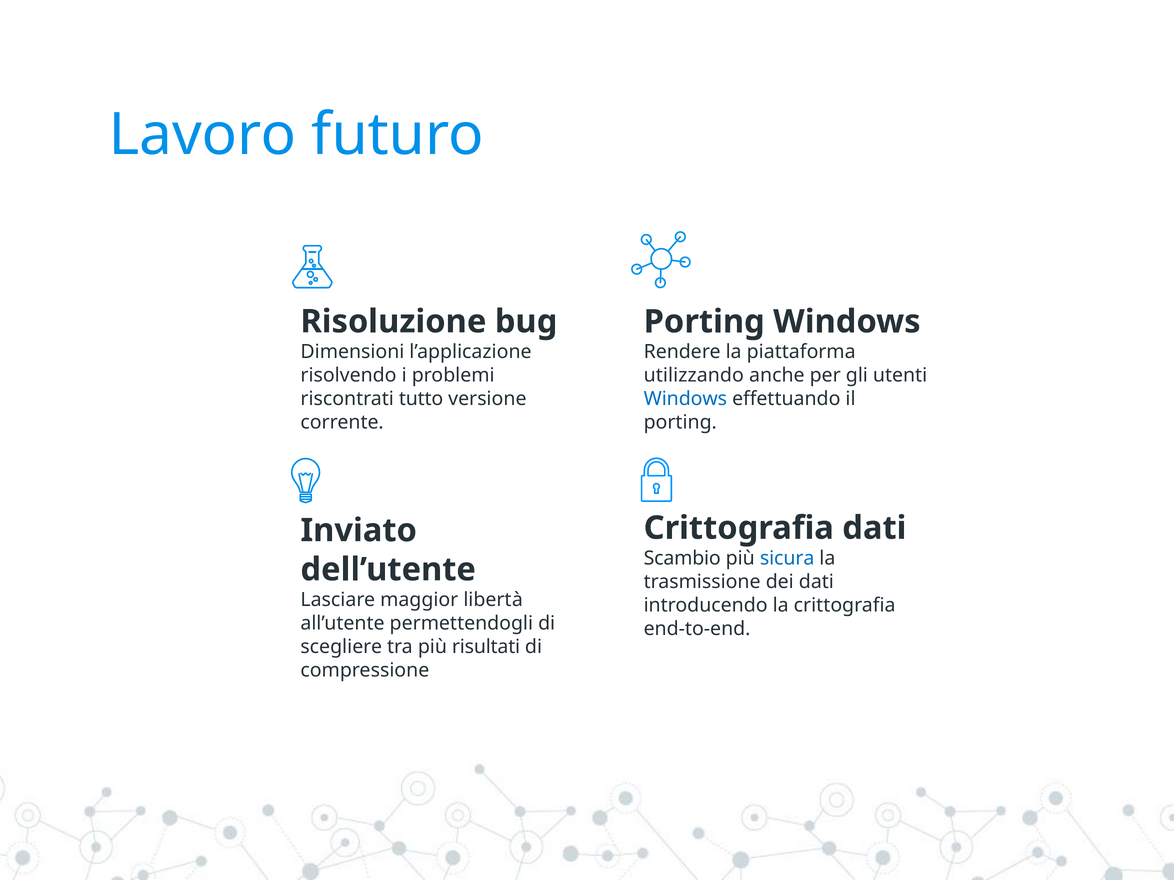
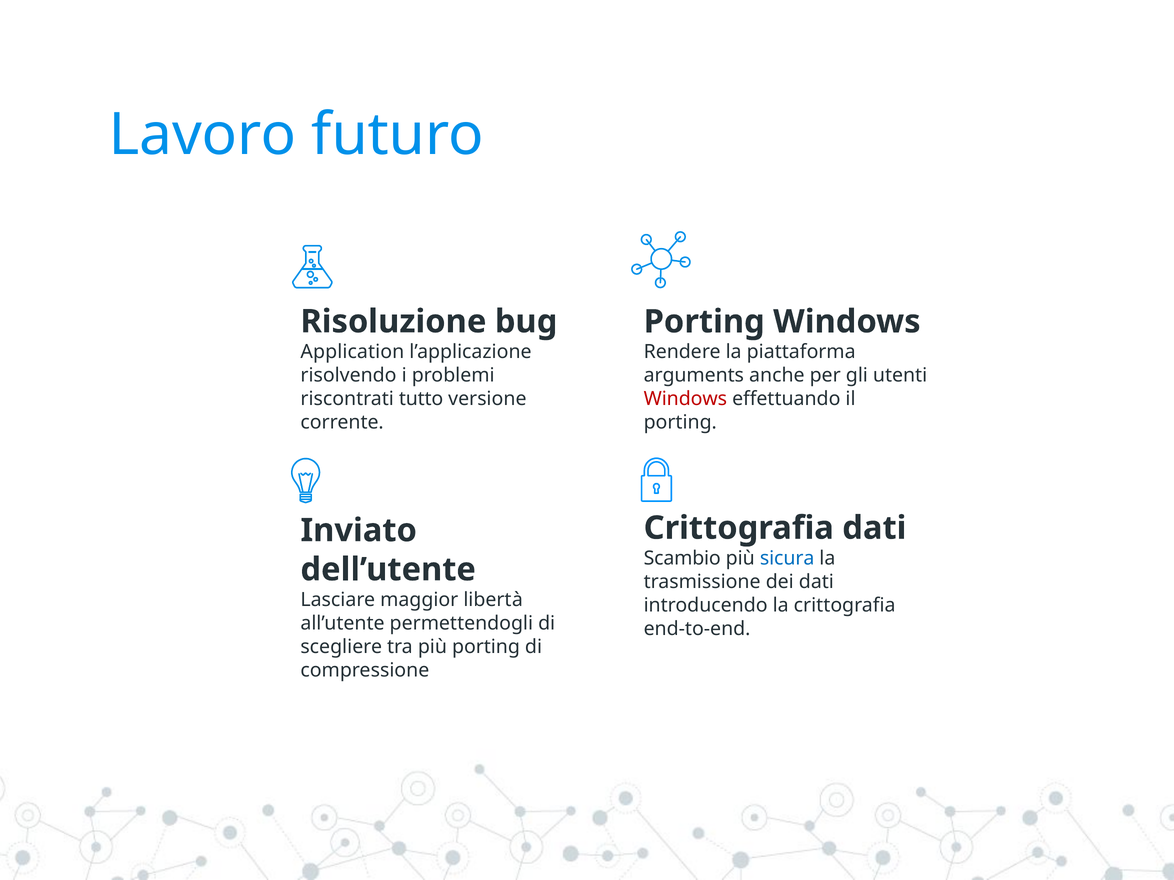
Dimensioni: Dimensioni -> Application (352, 352)
utilizzando: utilizzando -> arguments (694, 376)
Windows colour: blue -> red (685, 399)
più risultati: risultati -> porting (486, 647)
